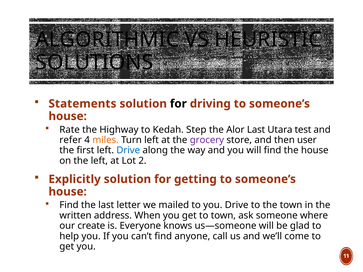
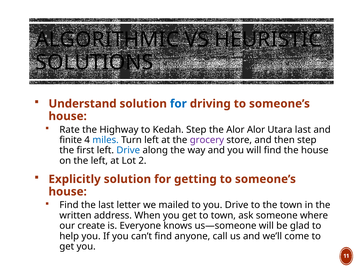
Statements: Statements -> Understand (83, 104)
for colour: black -> blue (178, 104)
Alor Last: Last -> Alor (256, 130)
Utara test: test -> last (303, 130)
refer: refer -> finite (71, 140)
miles colour: orange -> blue (106, 140)
then user: user -> step (307, 140)
